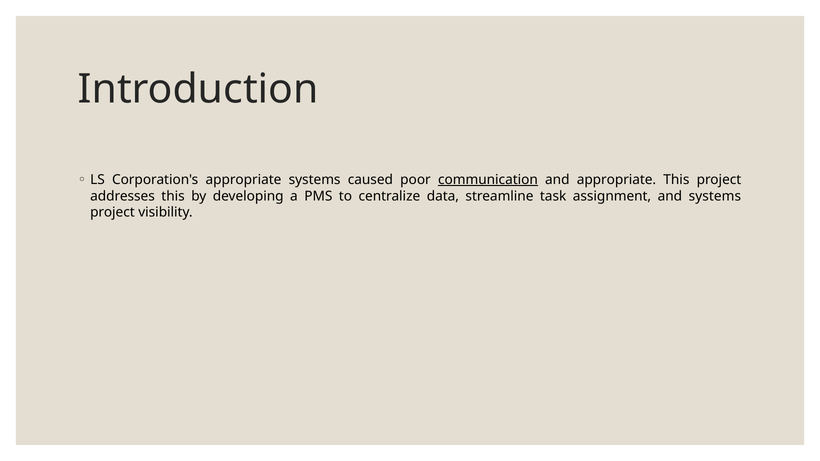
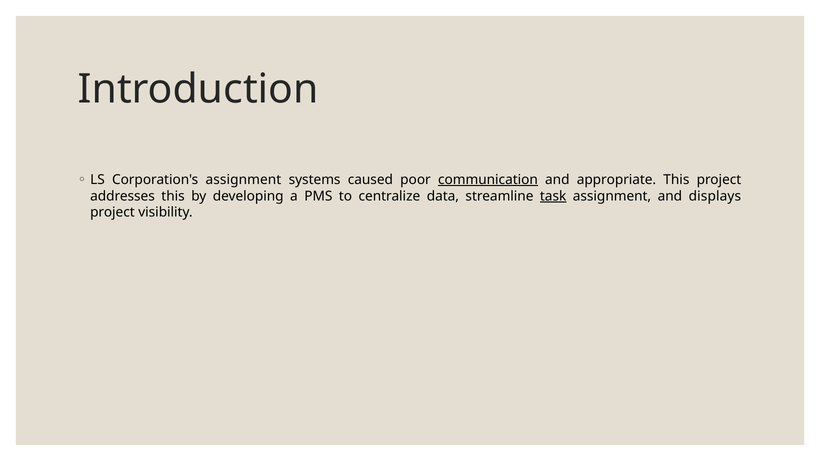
Corporation's appropriate: appropriate -> assignment (243, 180)
task underline: none -> present (553, 196)
and systems: systems -> displays (715, 196)
